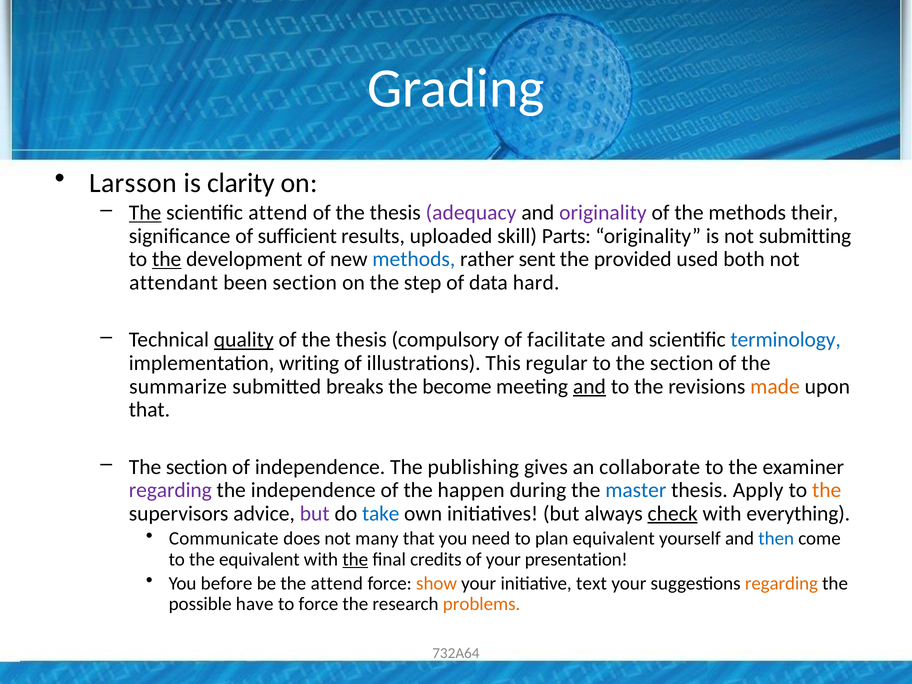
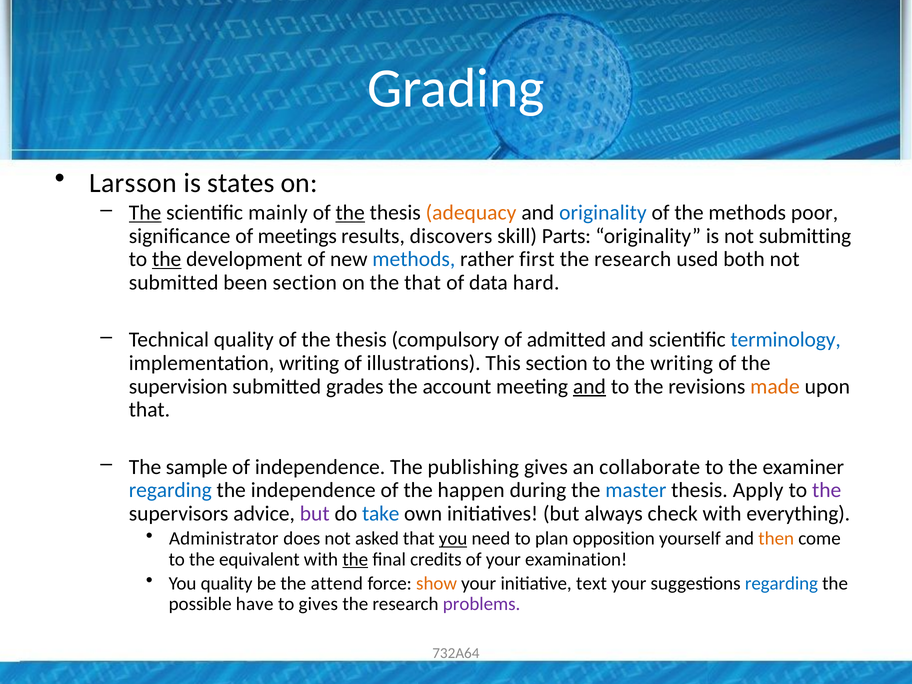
clarity: clarity -> states (241, 183)
scientific attend: attend -> mainly (278, 213)
the underline: none -> present (350, 213)
adequacy colour: purple -> orange (471, 213)
originality colour: purple -> blue (603, 213)
their: their -> poor (815, 213)
sufficient: sufficient -> meetings (297, 236)
uploaded: uploaded -> discovers (451, 236)
sent: sent -> first (537, 259)
provided: provided -> research (633, 259)
attendant: attendant -> submitted (174, 283)
the step: step -> that (422, 283)
quality underline: present -> none (244, 340)
facilitate: facilitate -> admitted (566, 340)
This regular: regular -> section (557, 363)
to the section: section -> writing (682, 363)
summarize: summarize -> supervision (178, 386)
breaks: breaks -> grades (355, 386)
become: become -> account (457, 386)
section: section -> sample (197, 467)
regarding colour: purple -> blue (170, 490)
the colour: orange -> purple (827, 490)
check underline: present -> none (673, 514)
Communicate: Communicate -> Administrator (224, 539)
many: many -> asked (377, 539)
you underline: none -> present (453, 539)
plan equivalent: equivalent -> opposition (614, 539)
then colour: blue -> orange (776, 539)
presentation: presentation -> examination (576, 559)
You before: before -> quality (227, 583)
regarding colour: orange -> blue (781, 583)
to force: force -> gives (318, 604)
problems colour: orange -> purple (482, 604)
